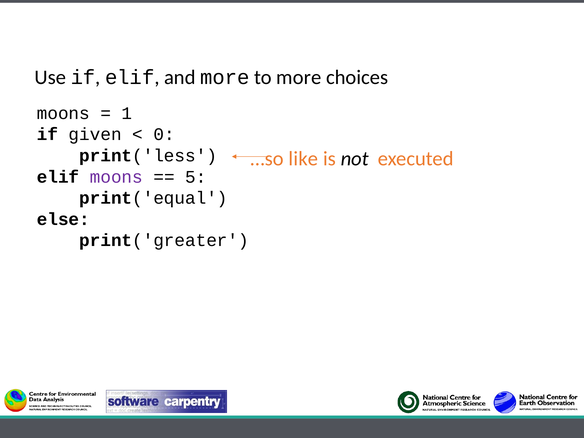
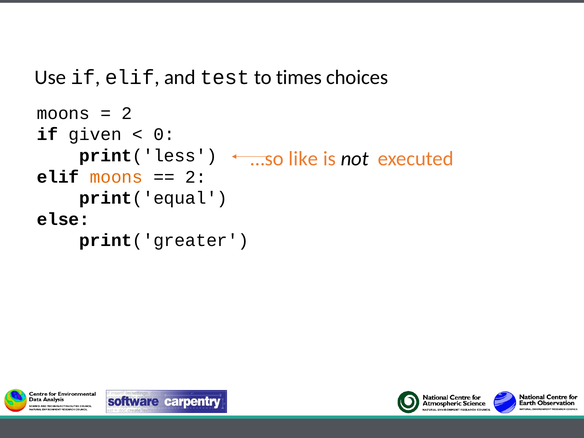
and more: more -> test (225, 78)
to more: more -> times (299, 78)
1: 1 -> 2 (127, 113)
moons colour: purple -> orange (116, 177)
5: 5 -> 2 (196, 177)
